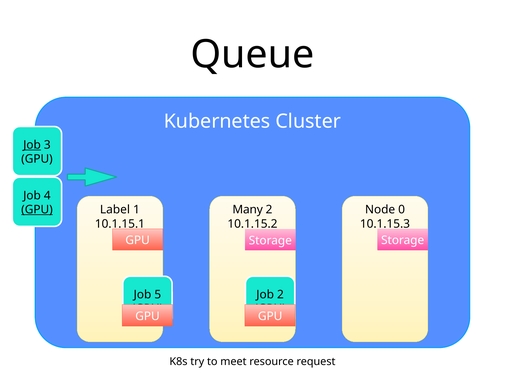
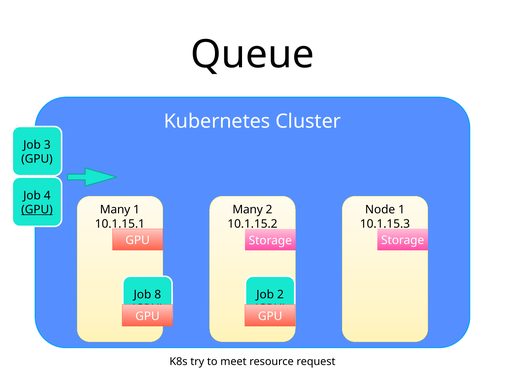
Job underline: present -> none (32, 145)
Label: Label -> Many (115, 210)
Node 0: 0 -> 1 (402, 210)
5: 5 -> 8 (158, 295)
